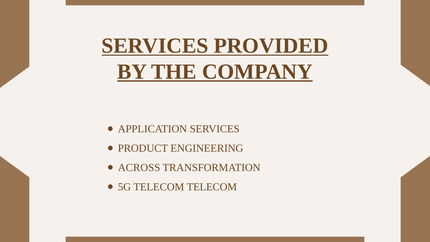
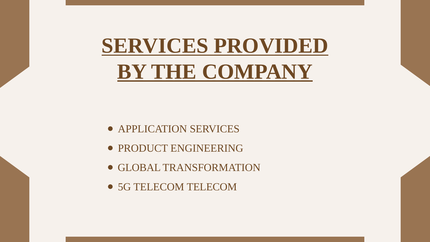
ACROSS: ACROSS -> GLOBAL (139, 168)
